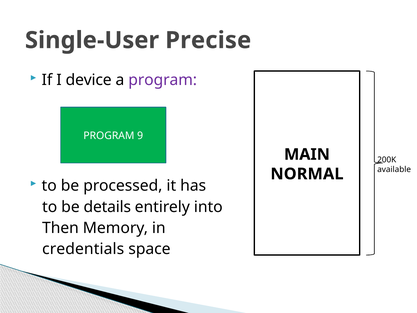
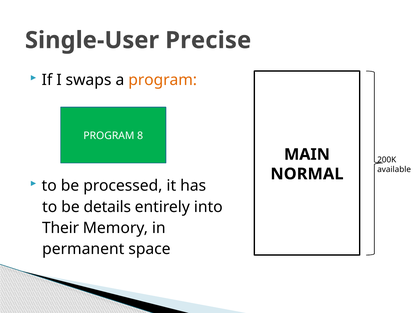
device: device -> swaps (89, 80)
program colour: purple -> orange (163, 80)
9: 9 -> 8 (140, 136)
Then: Then -> Their (61, 228)
credentials: credentials -> permanent (83, 249)
